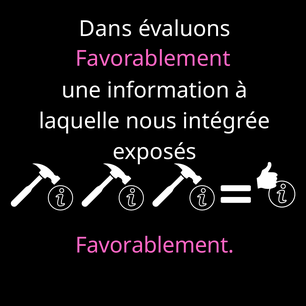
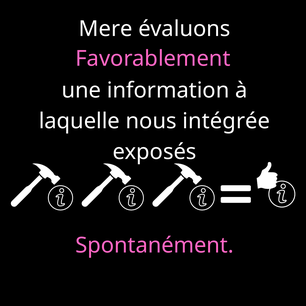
Dans: Dans -> Mere (106, 29)
Favorablement: Favorablement -> Spontanément (155, 245)
